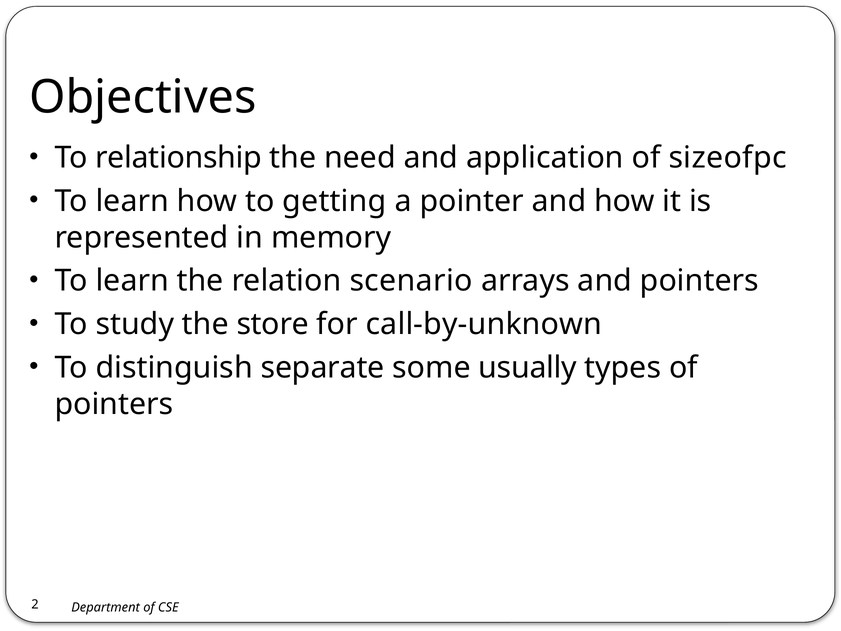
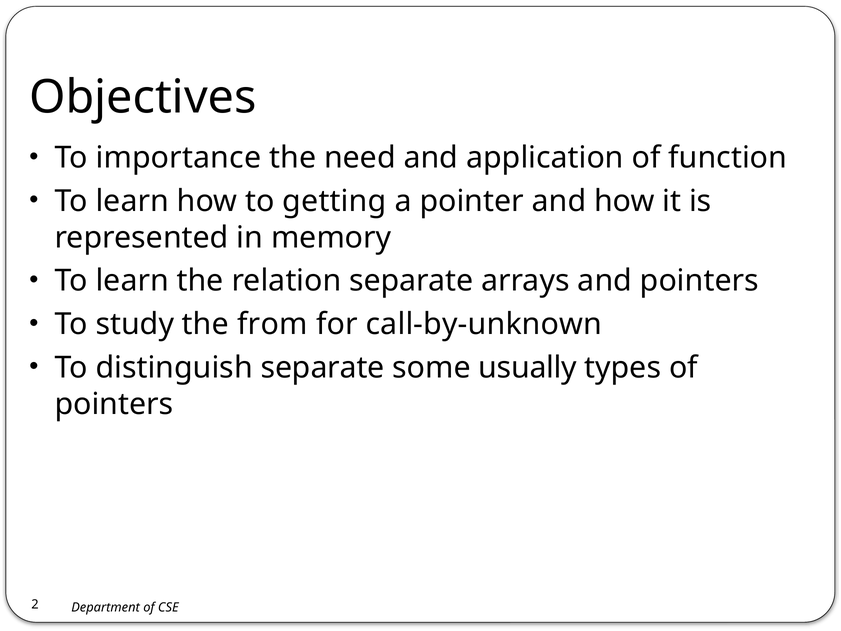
relationship: relationship -> importance (178, 158)
sizeofpc: sizeofpc -> function (728, 158)
relation scenario: scenario -> separate (411, 281)
store: store -> from (272, 324)
